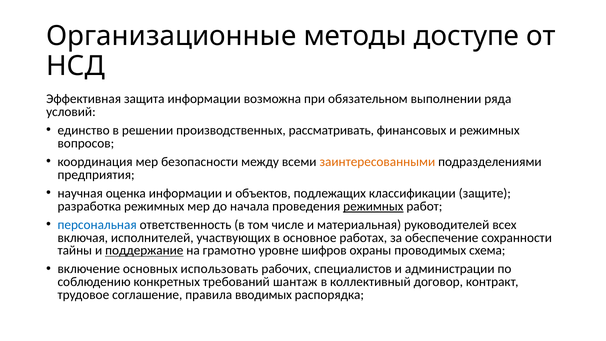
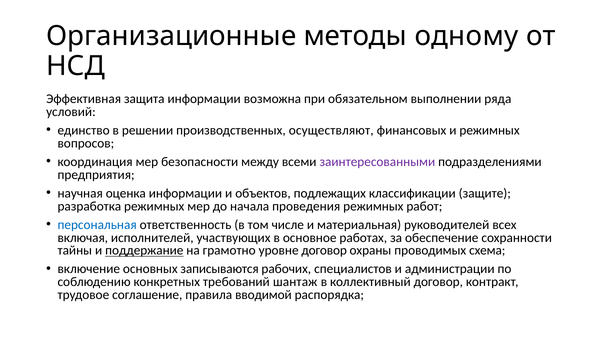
доступе: доступе -> одному (466, 36)
рассматривать: рассматривать -> осуществляют (331, 130)
заинтересованными colour: orange -> purple (377, 162)
режимных underline: present -> none (373, 206)
уровне шифров: шифров -> договор (324, 250)
использовать: использовать -> записываются (220, 269)
вводимых: вводимых -> вводимой (263, 295)
